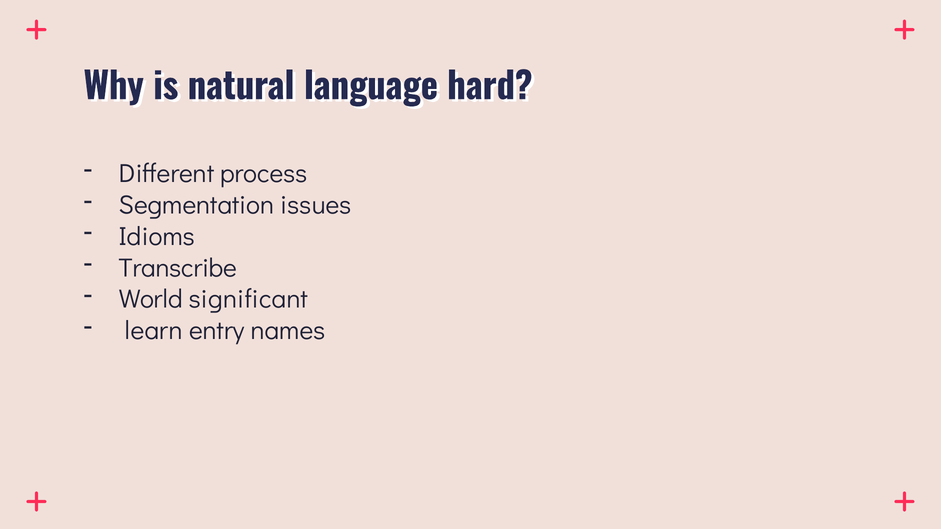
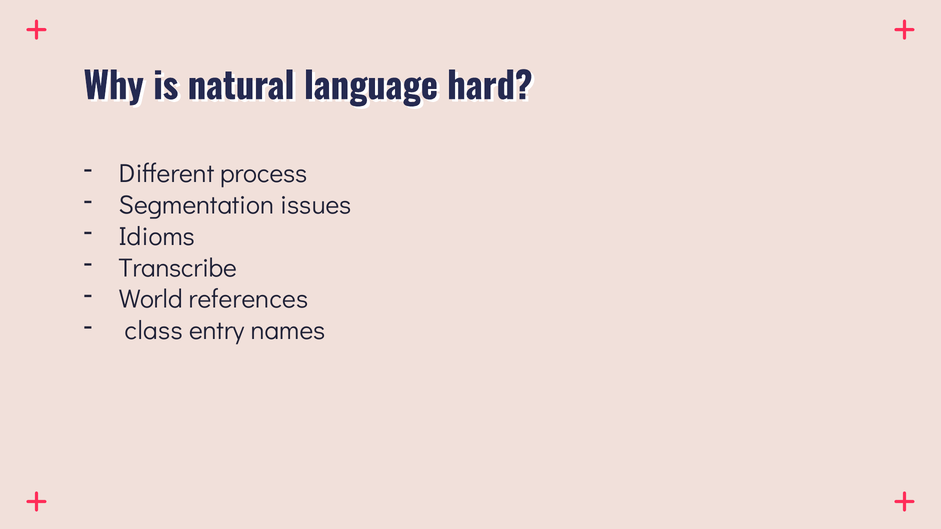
significant: significant -> references (248, 299)
learn: learn -> class (154, 331)
